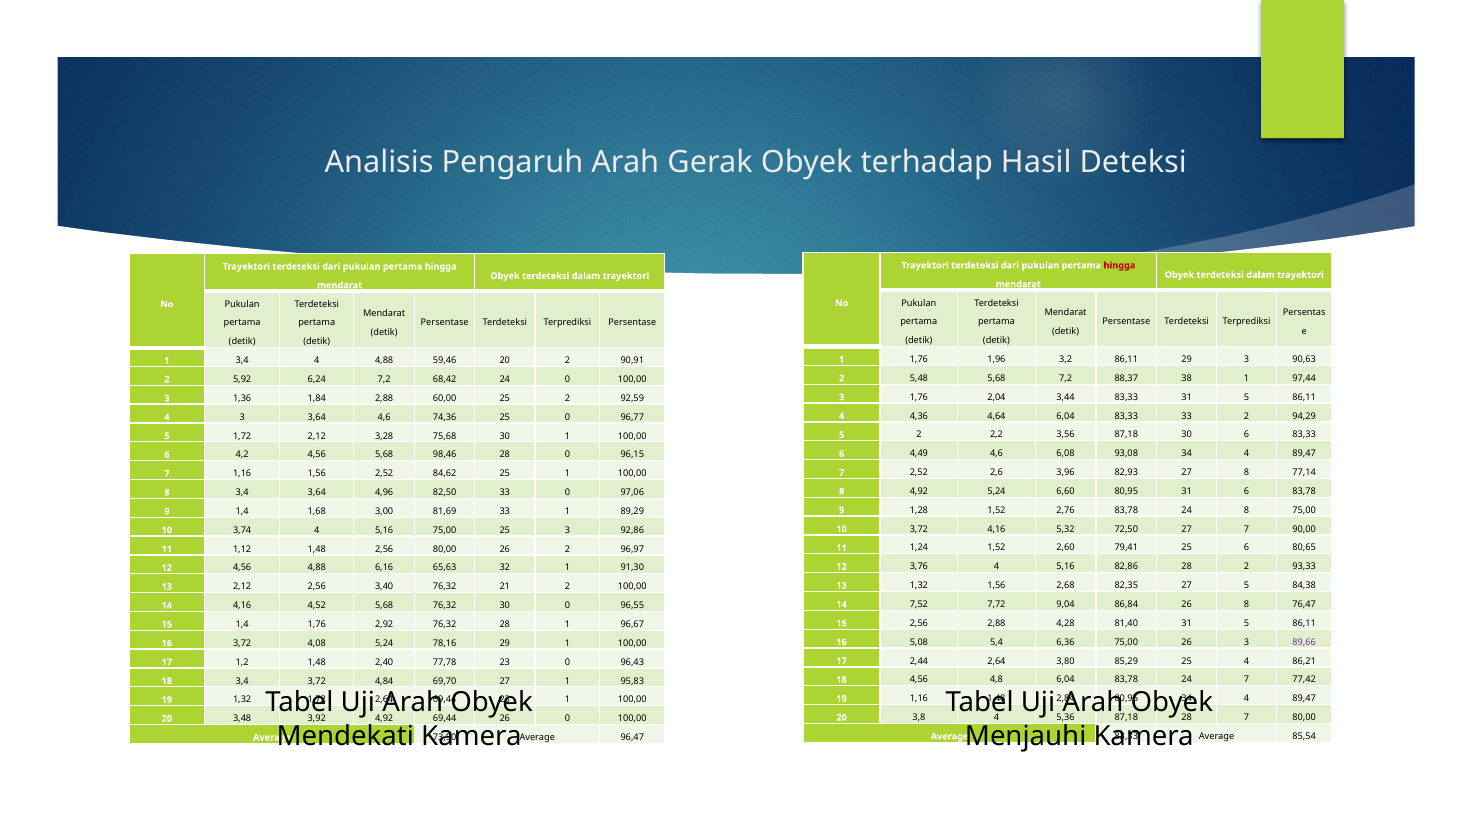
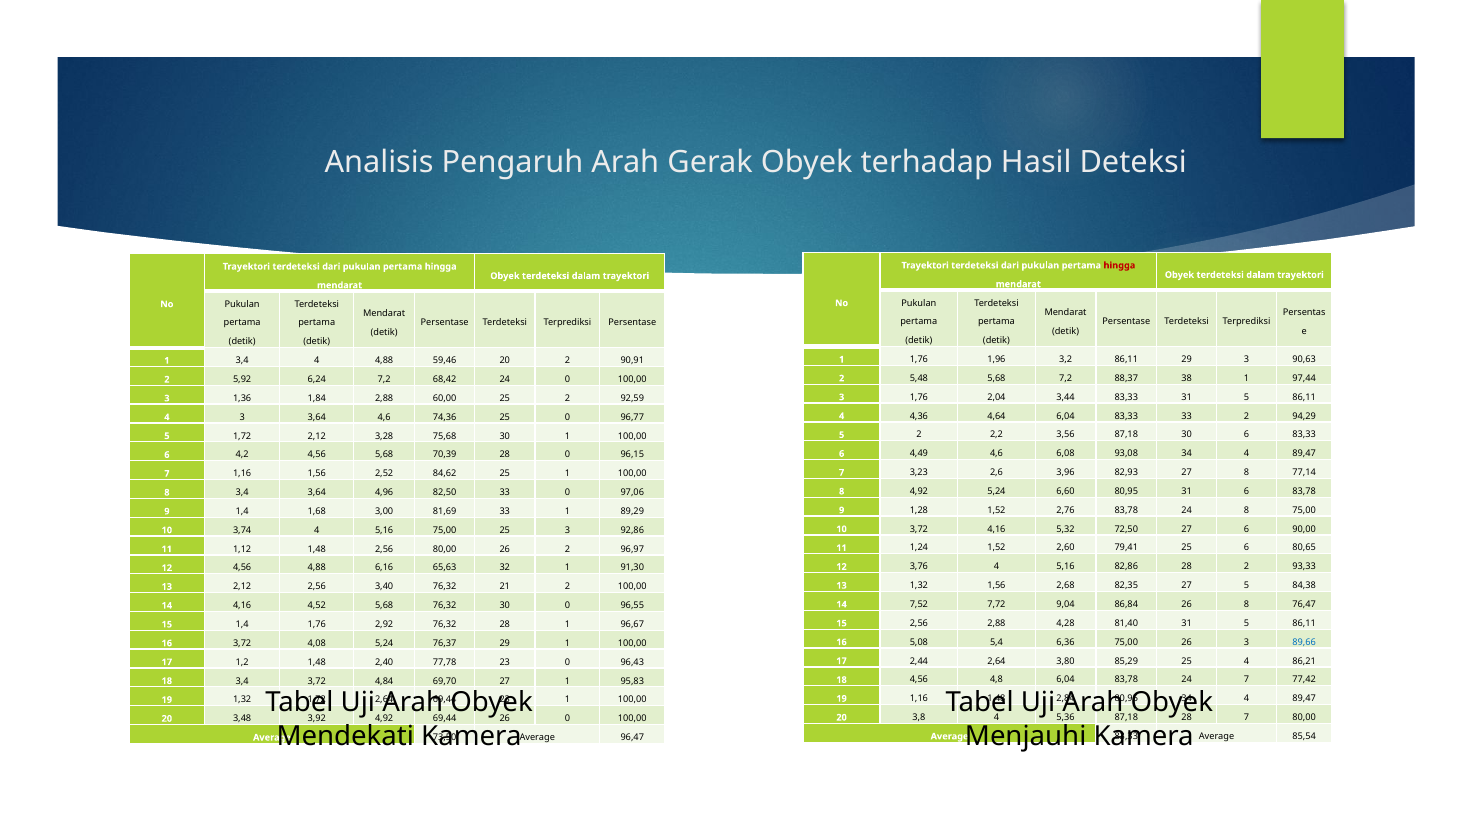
98,46: 98,46 -> 70,39 (445, 455)
2,52: 2,52 -> 3,23 (919, 472)
27 7: 7 -> 6 (1247, 529)
89,66 colour: purple -> blue (1304, 642)
78,16: 78,16 -> 76,37 (445, 643)
